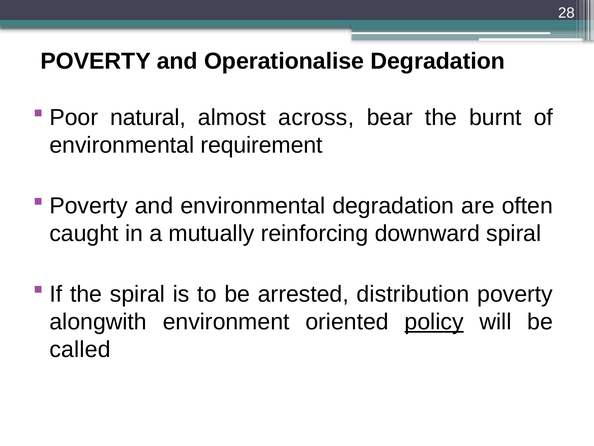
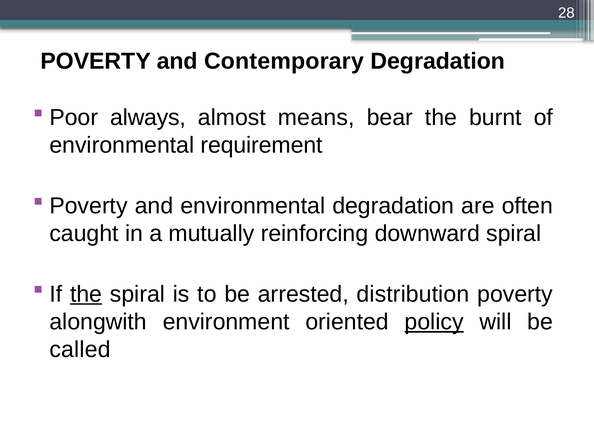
Operationalise: Operationalise -> Contemporary (284, 61)
natural: natural -> always (148, 117)
across: across -> means (316, 117)
the underline: none -> present (86, 294)
